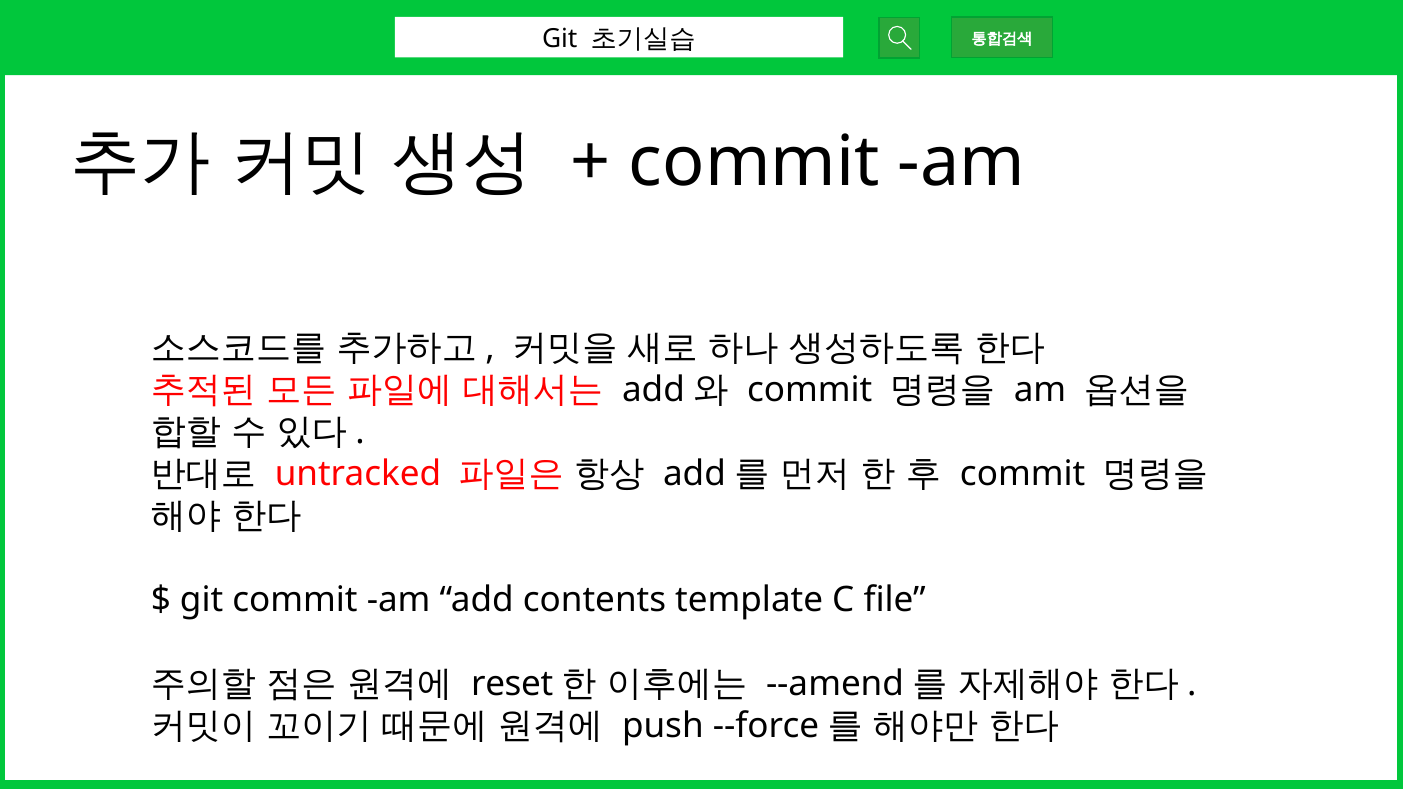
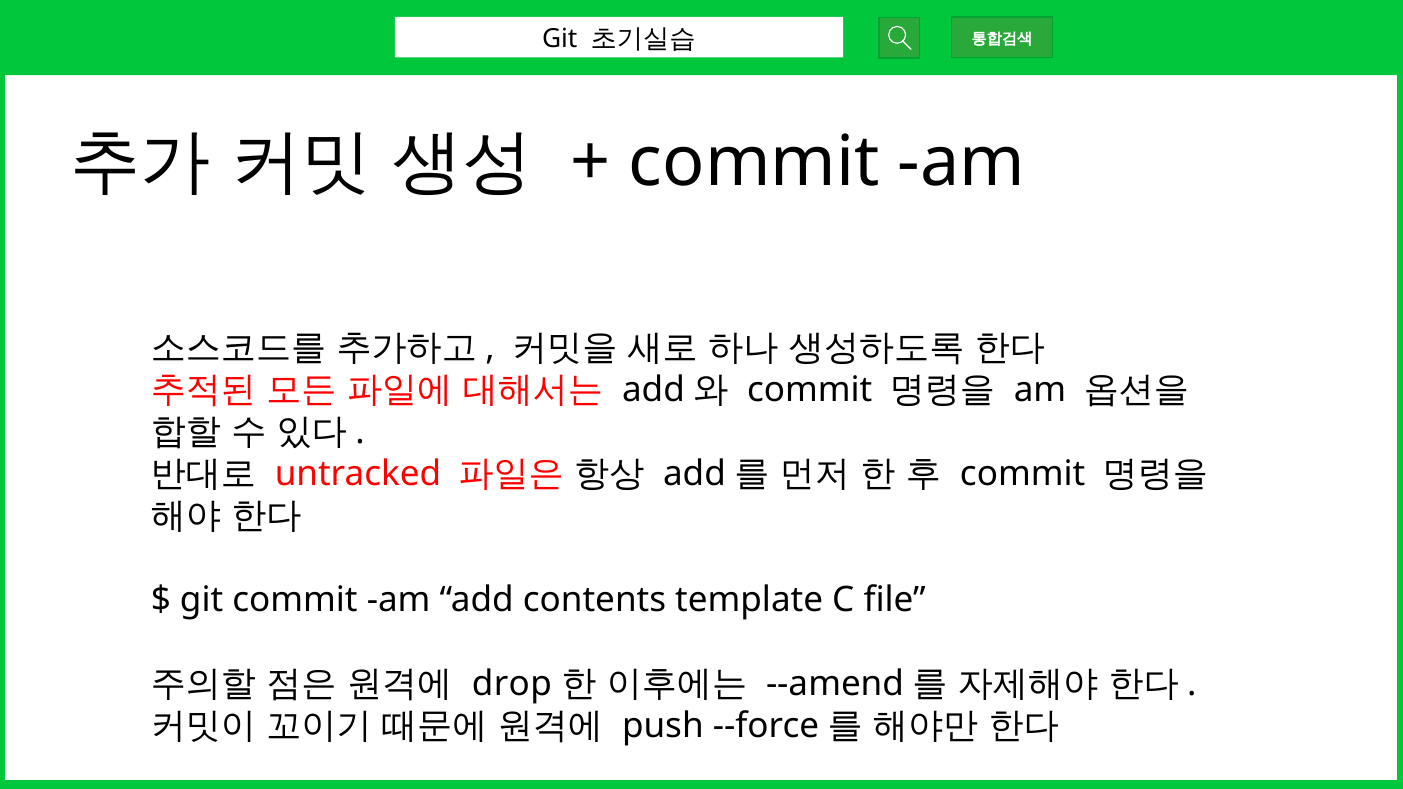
reset: reset -> drop (512, 684)
